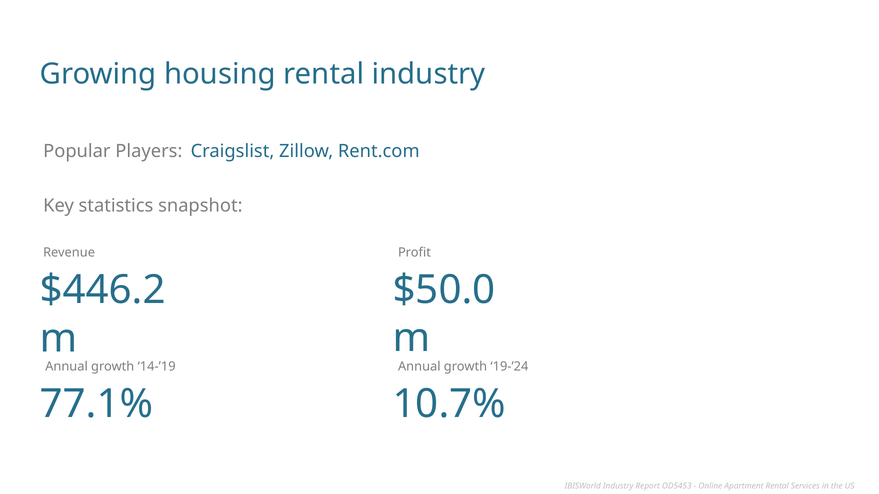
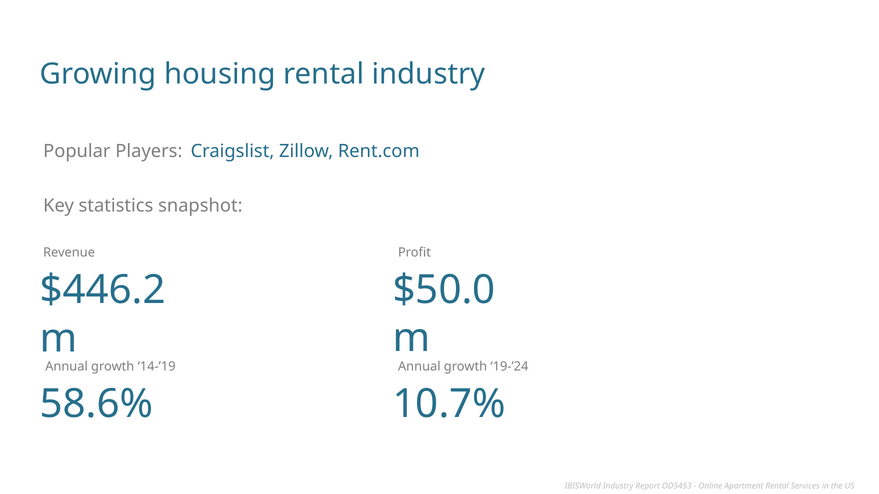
77.1%: 77.1% -> 58.6% (96, 404)
